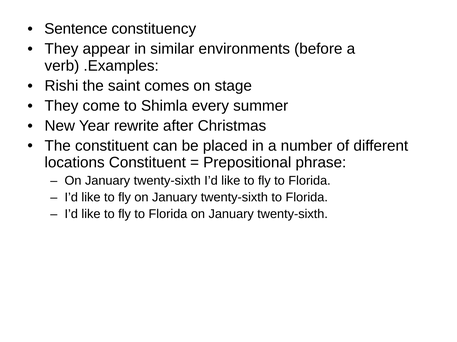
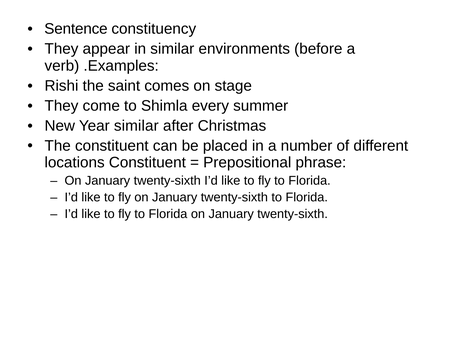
Year rewrite: rewrite -> similar (136, 126)
